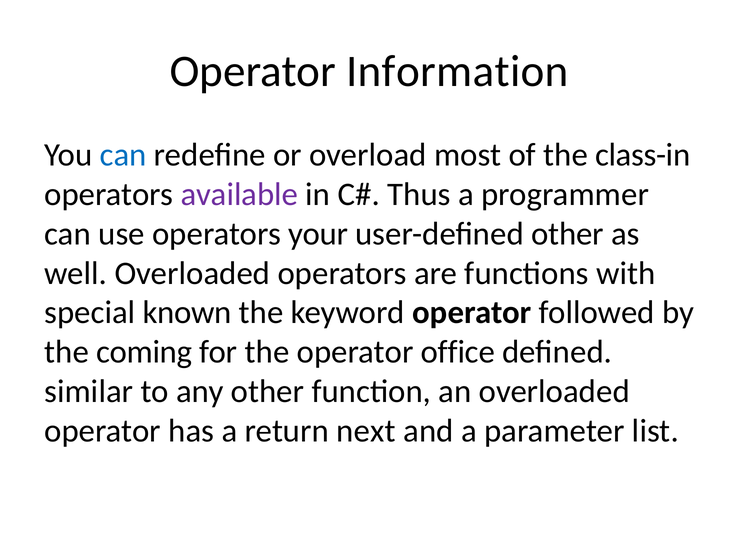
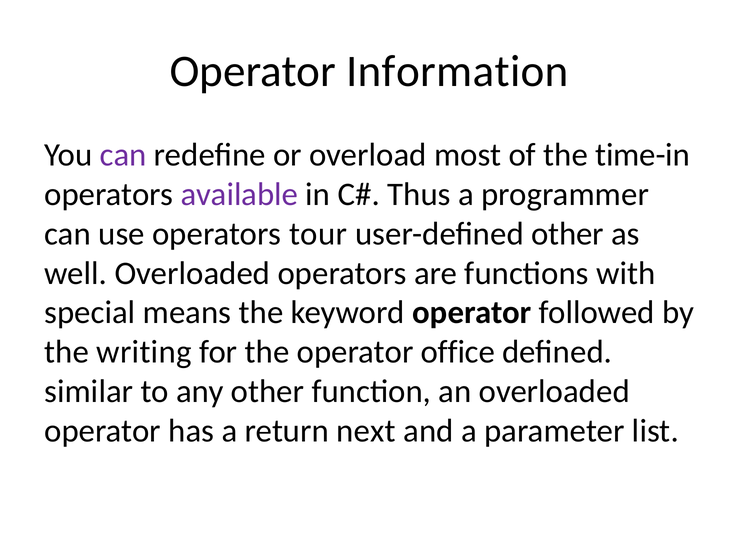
can colour: blue -> purple (123, 155)
class-in: class-in -> time-in (643, 155)
your: your -> tour (318, 234)
known: known -> means (187, 313)
coming: coming -> writing (144, 352)
